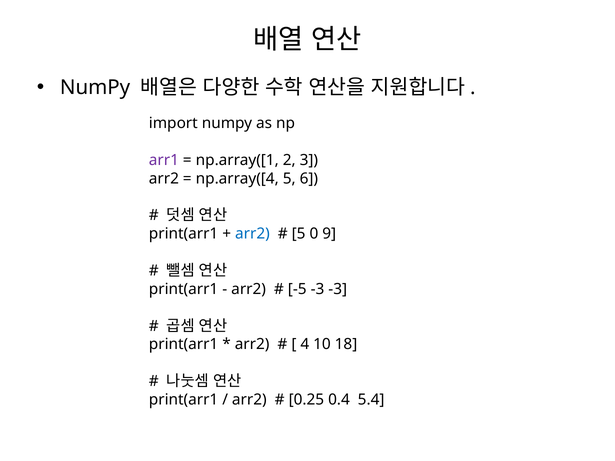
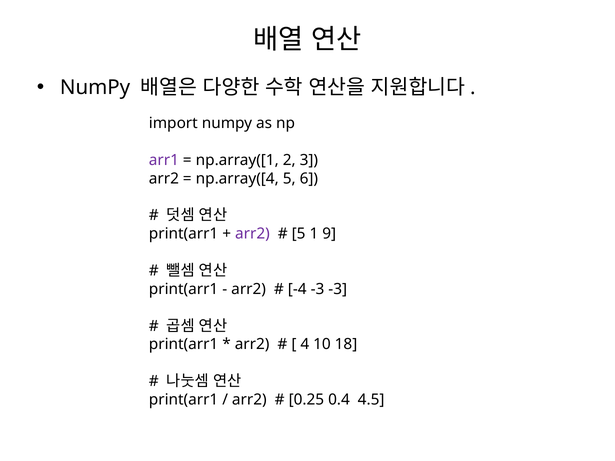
arr2 colour: blue -> purple (252, 234)
0: 0 -> 1 (314, 234)
-5: -5 -> -4 (297, 289)
5.4: 5.4 -> 4.5 (371, 400)
